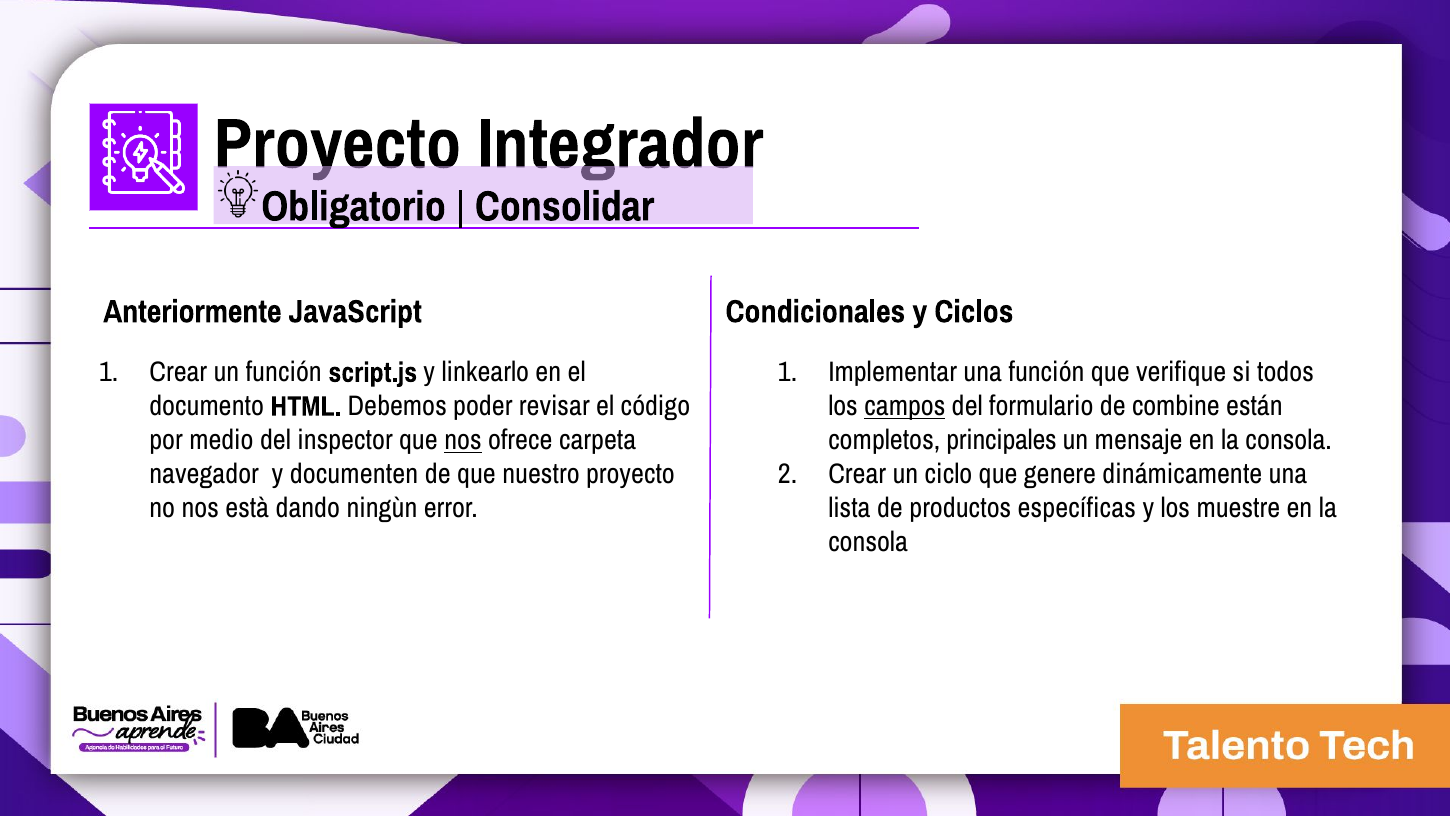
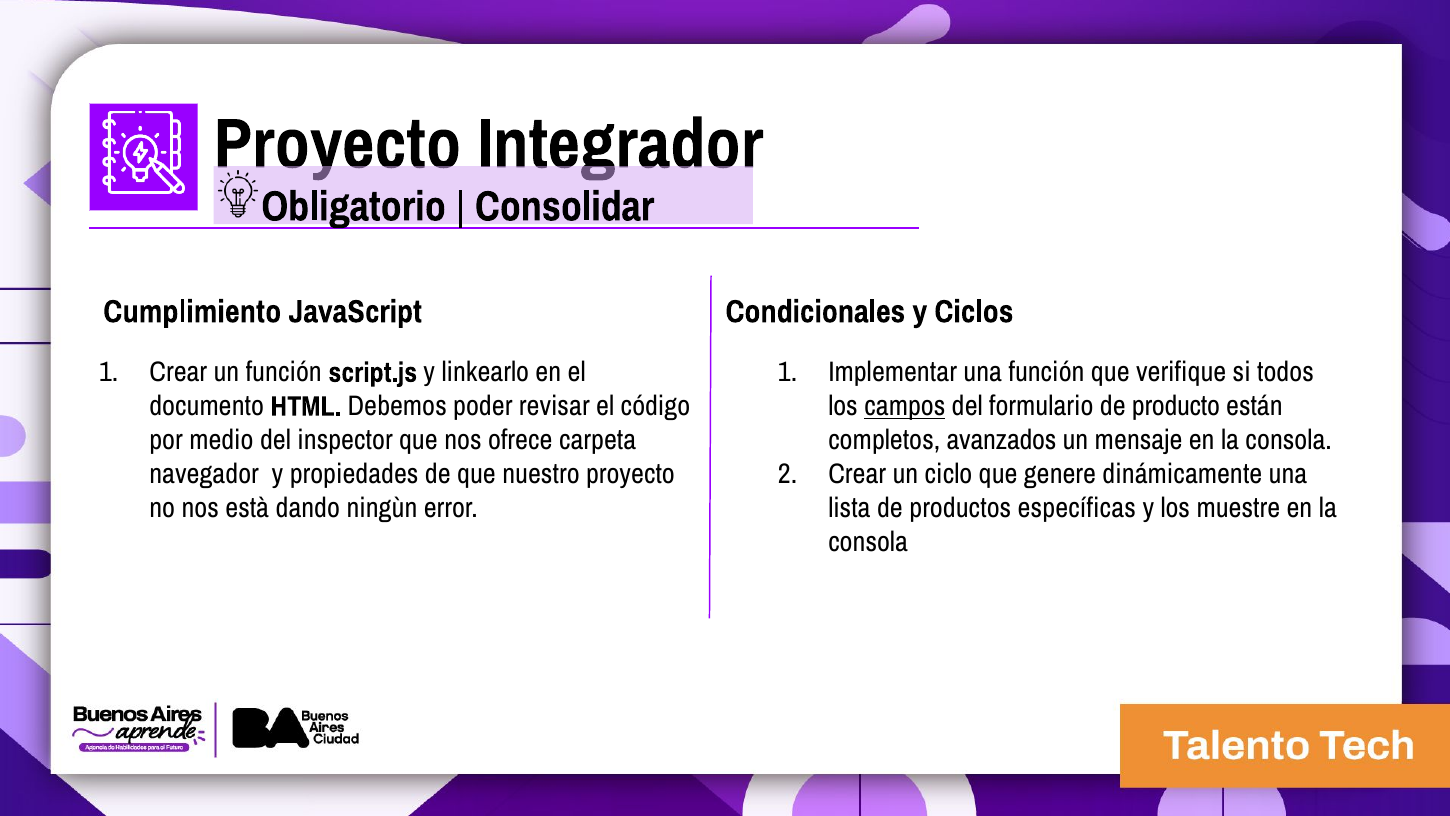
Anteriormente: Anteriormente -> Cumplimiento (192, 312)
combine: combine -> producto (1176, 406)
nos underline: present -> none (463, 440)
principales: principales -> avanzados (1002, 440)
documenten: documenten -> propiedades (354, 474)
